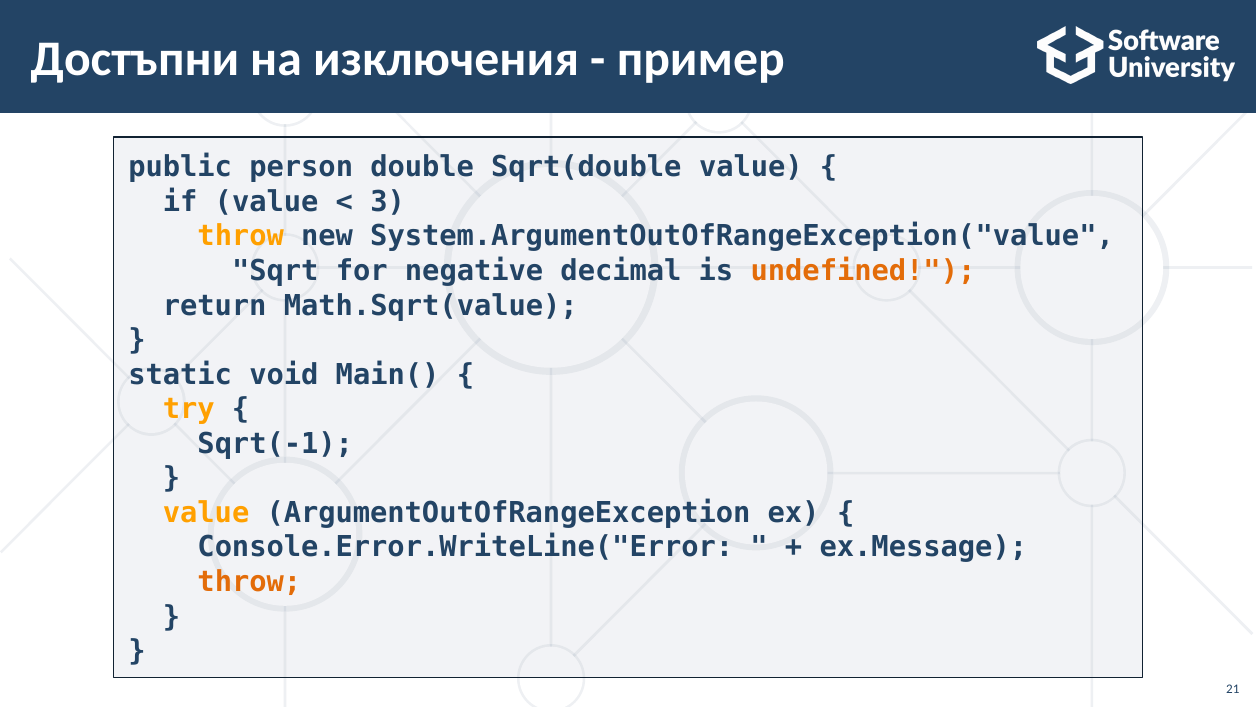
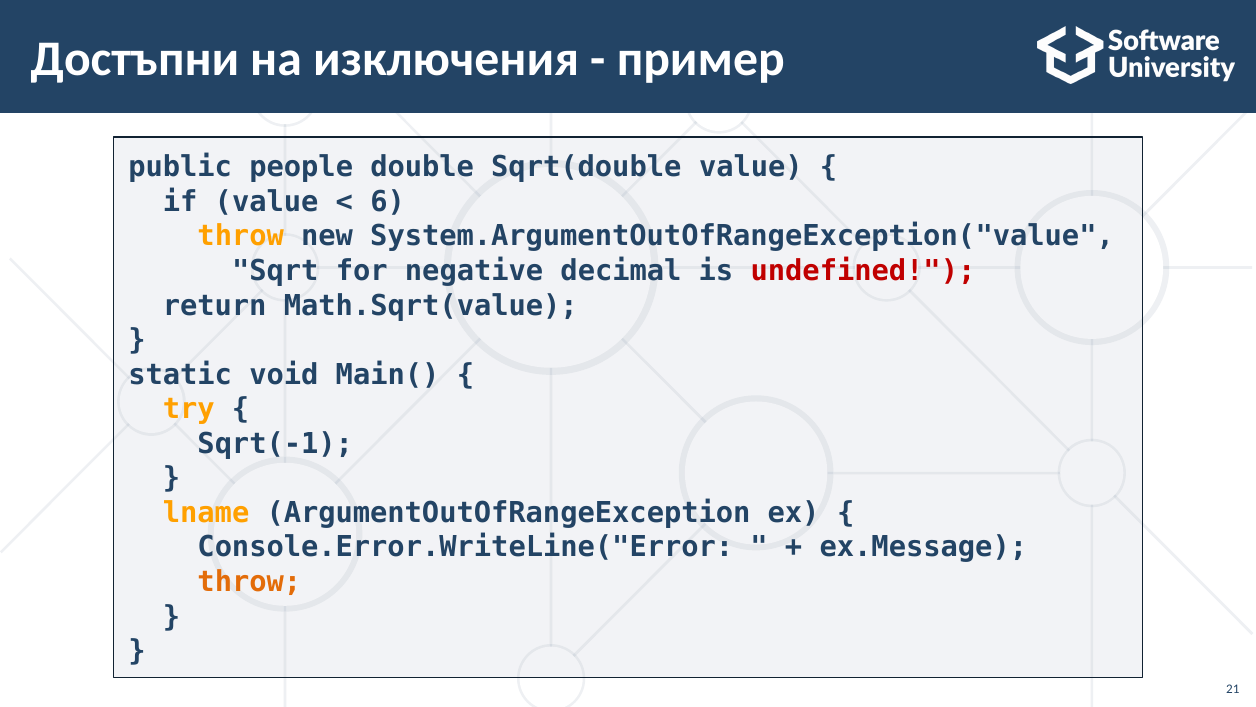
person: person -> people (301, 167)
3: 3 -> 6 (388, 202)
undefined colour: orange -> red (863, 271)
value: value -> lname (206, 512)
